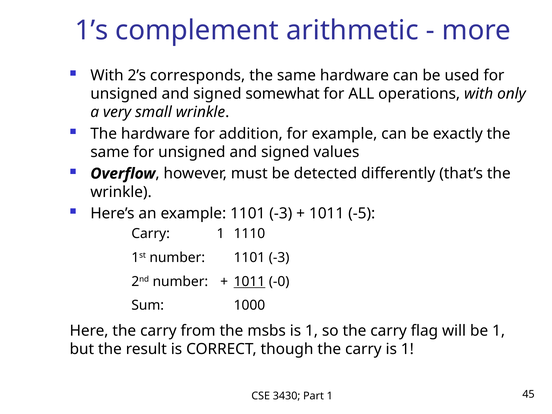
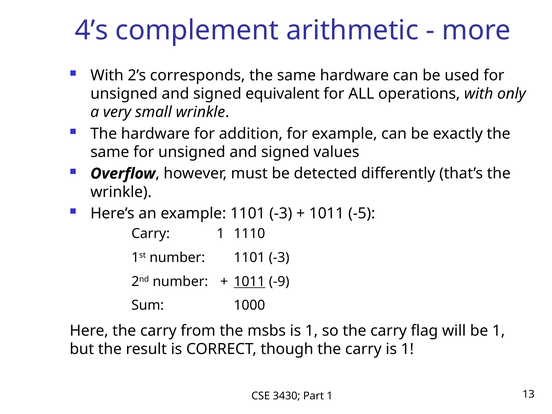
1’s: 1’s -> 4’s (92, 30)
somewhat: somewhat -> equivalent (283, 94)
-0: -0 -> -9 (279, 281)
45: 45 -> 13 (529, 394)
